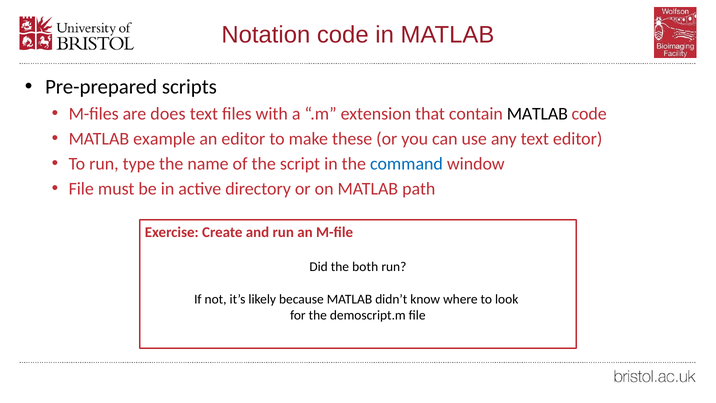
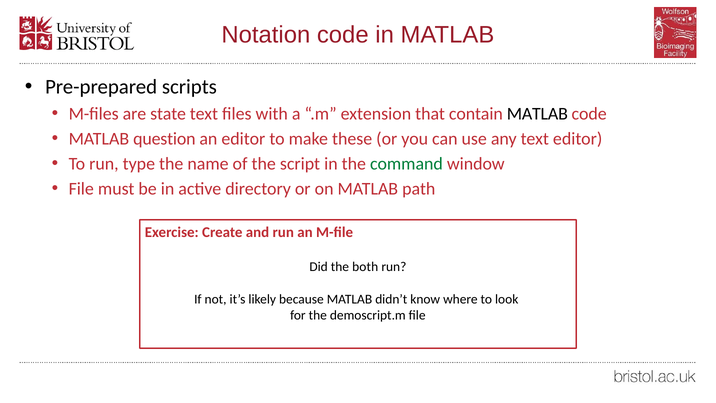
does: does -> state (168, 114)
example: example -> question (164, 139)
command colour: blue -> green (406, 164)
